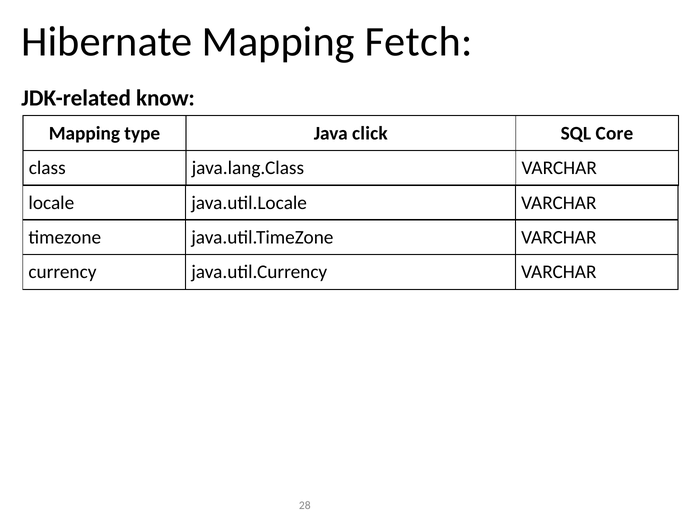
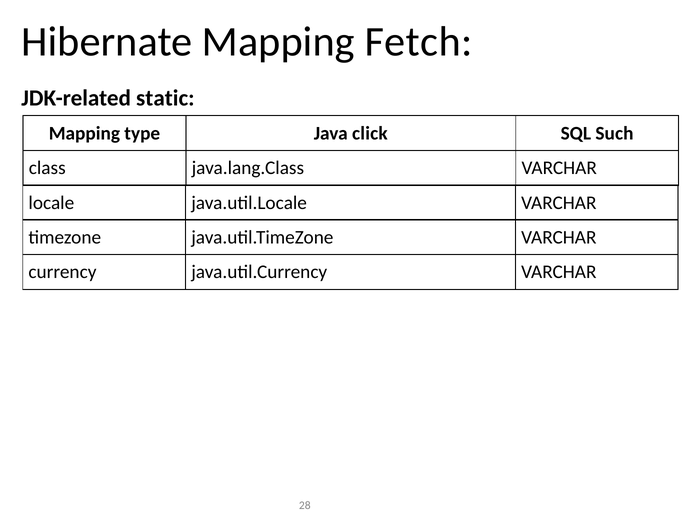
know: know -> static (165, 98)
Core: Core -> Such (614, 133)
